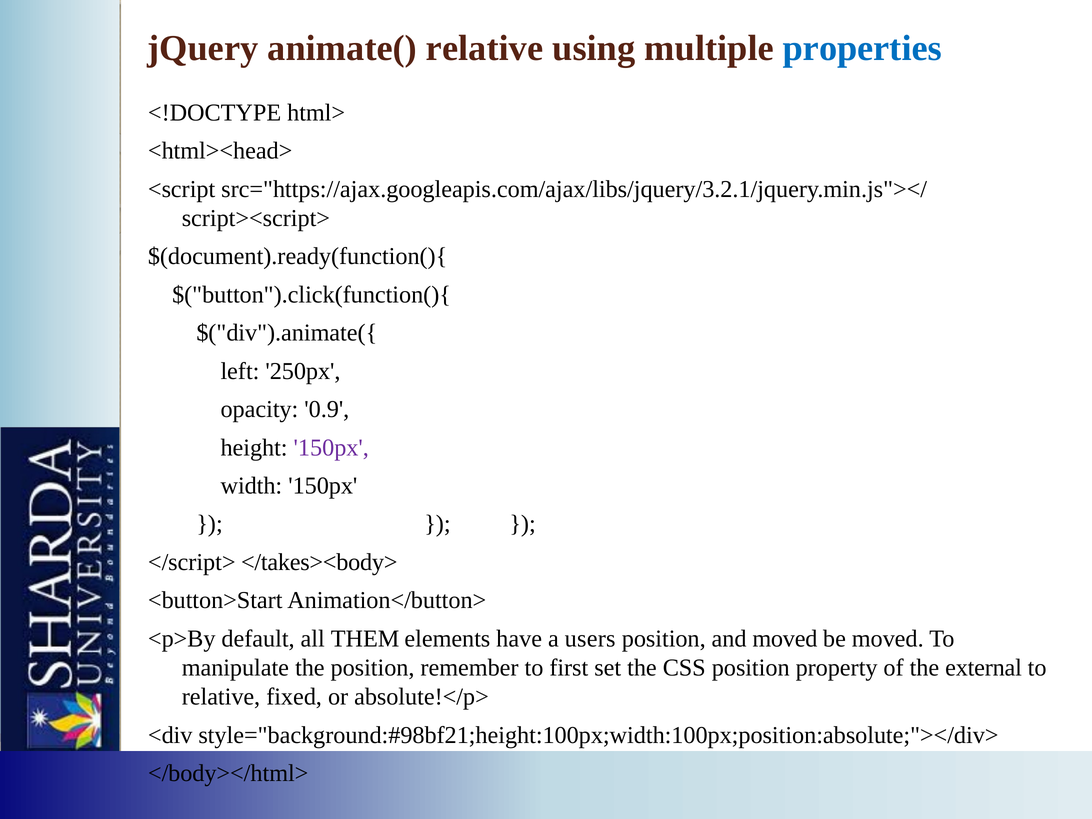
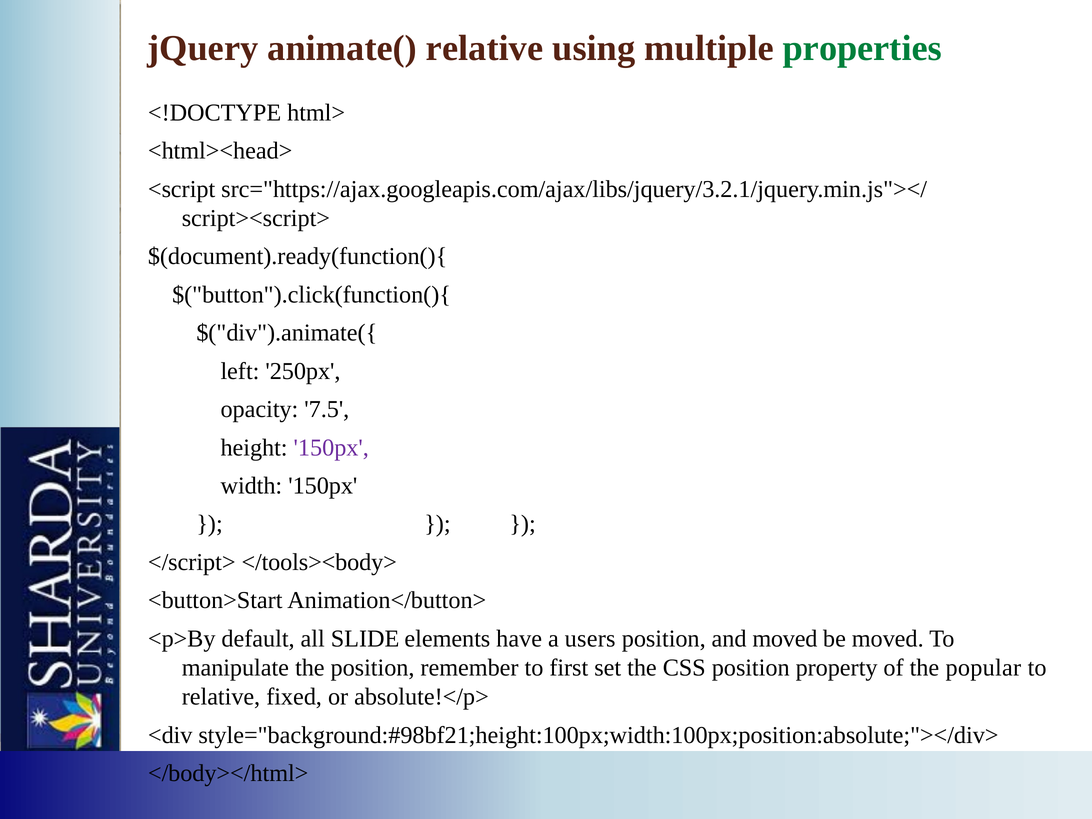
properties colour: blue -> green (862, 48)
0.9: 0.9 -> 7.5 (327, 409)
</takes><body>: </takes><body> -> </tools><body> (319, 562)
THEM: THEM -> SLIDE (365, 639)
external: external -> popular (983, 668)
